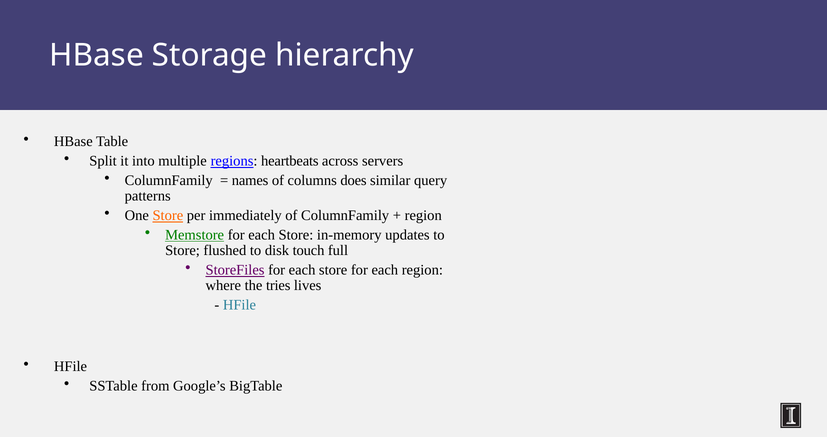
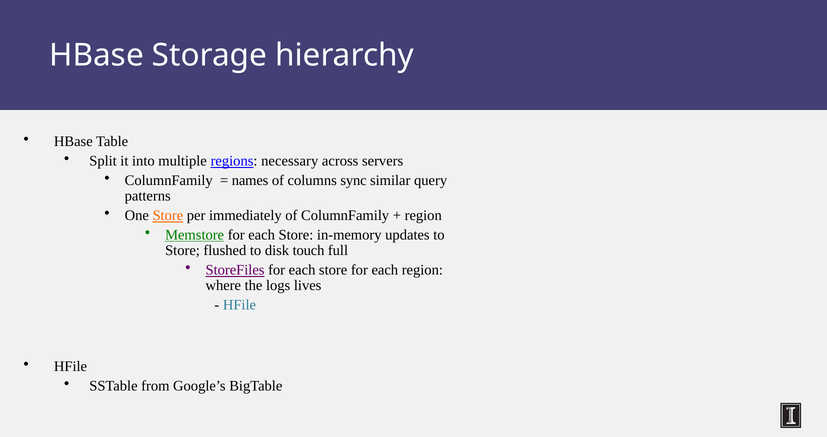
heartbeats: heartbeats -> necessary (290, 161)
does: does -> sync (354, 180)
tries: tries -> logs (278, 286)
